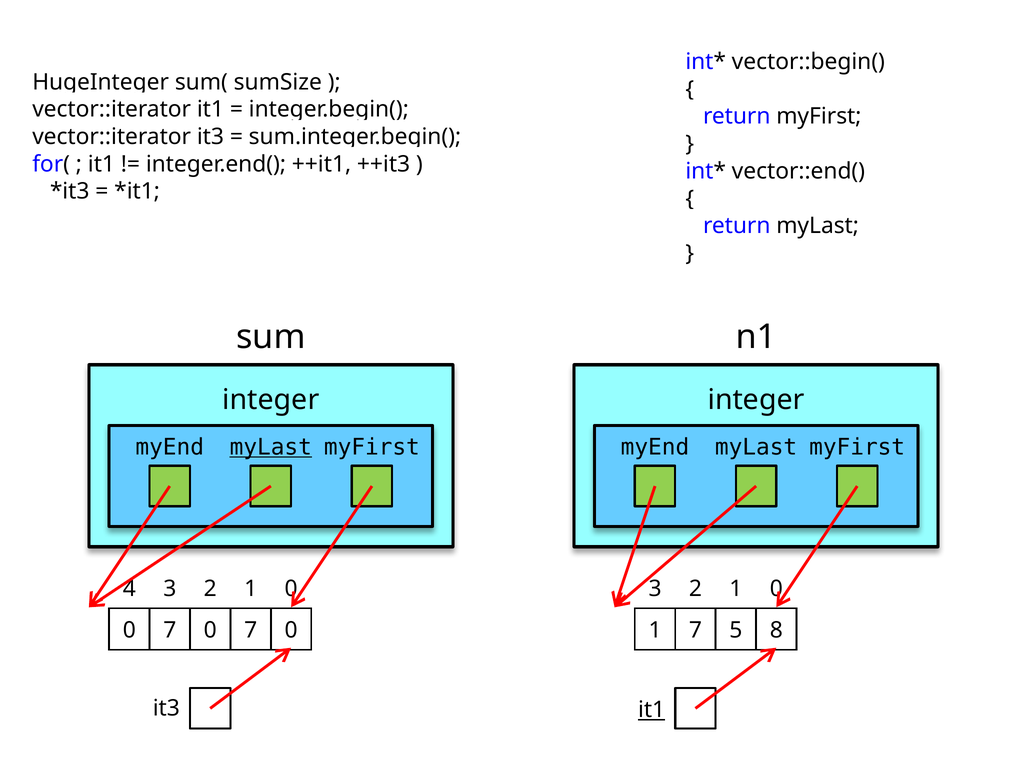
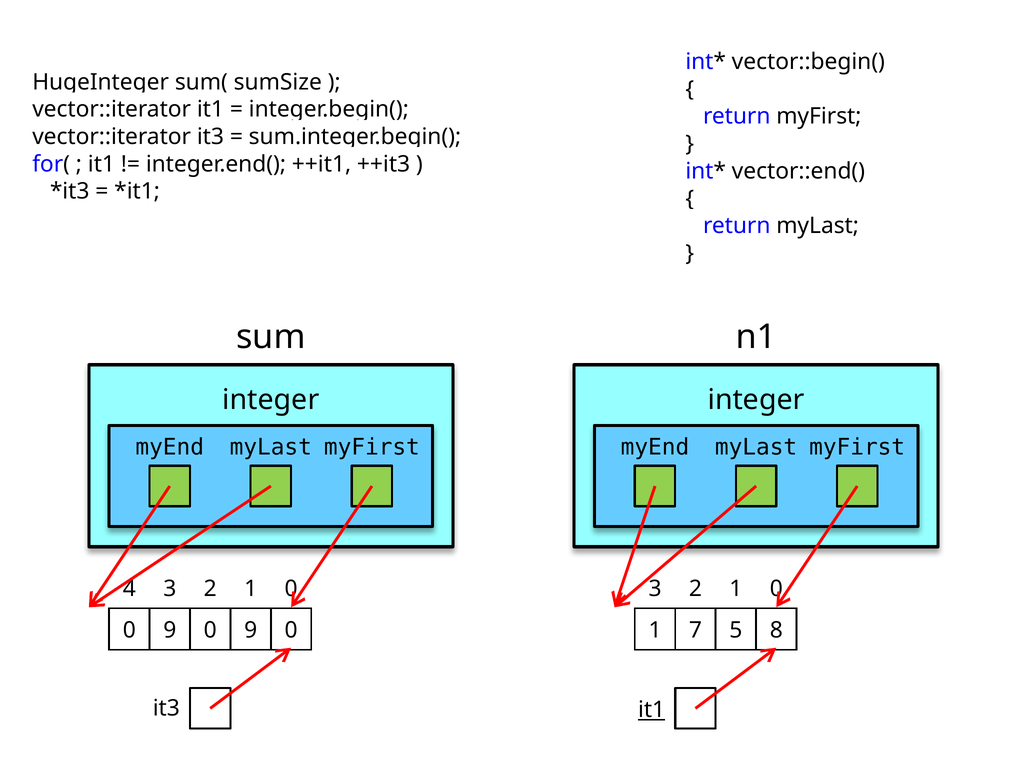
myLast underline: present -> none (271, 447)
7: 7 -> 9 (170, 630)
7: 7 -> 9 (251, 630)
